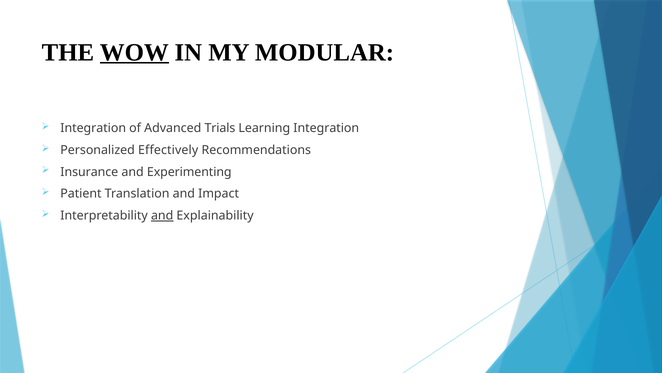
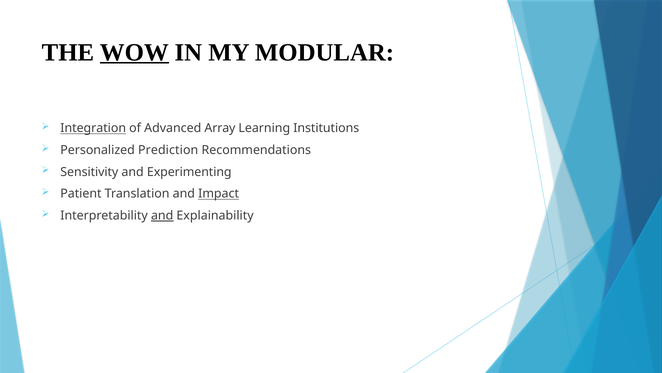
Integration underline: none -> present (93, 128)
Trials: Trials -> Array (220, 128)
Learning Integration: Integration -> Institutions (326, 128)
Effectively: Effectively -> Prediction (168, 150)
Insurance: Insurance -> Sensitivity (89, 172)
Impact underline: none -> present (219, 194)
